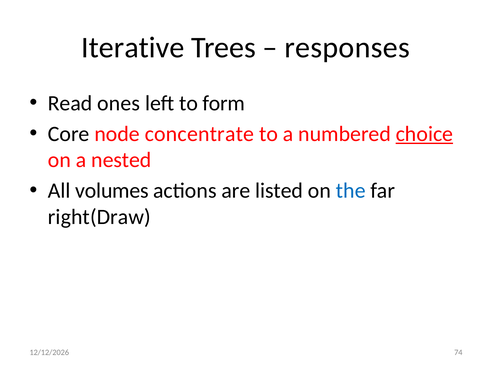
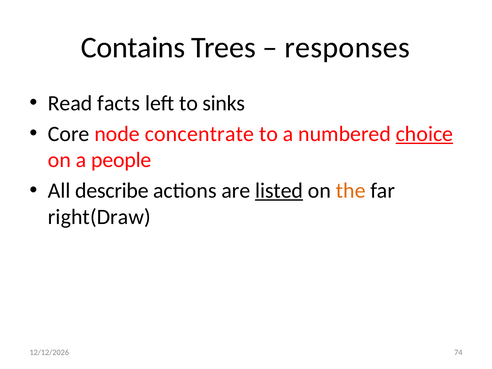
Iterative: Iterative -> Contains (133, 48)
ones: ones -> facts (119, 103)
form: form -> sinks (224, 103)
nested: nested -> people (121, 160)
volumes: volumes -> describe (112, 191)
listed underline: none -> present (279, 191)
the colour: blue -> orange (351, 191)
